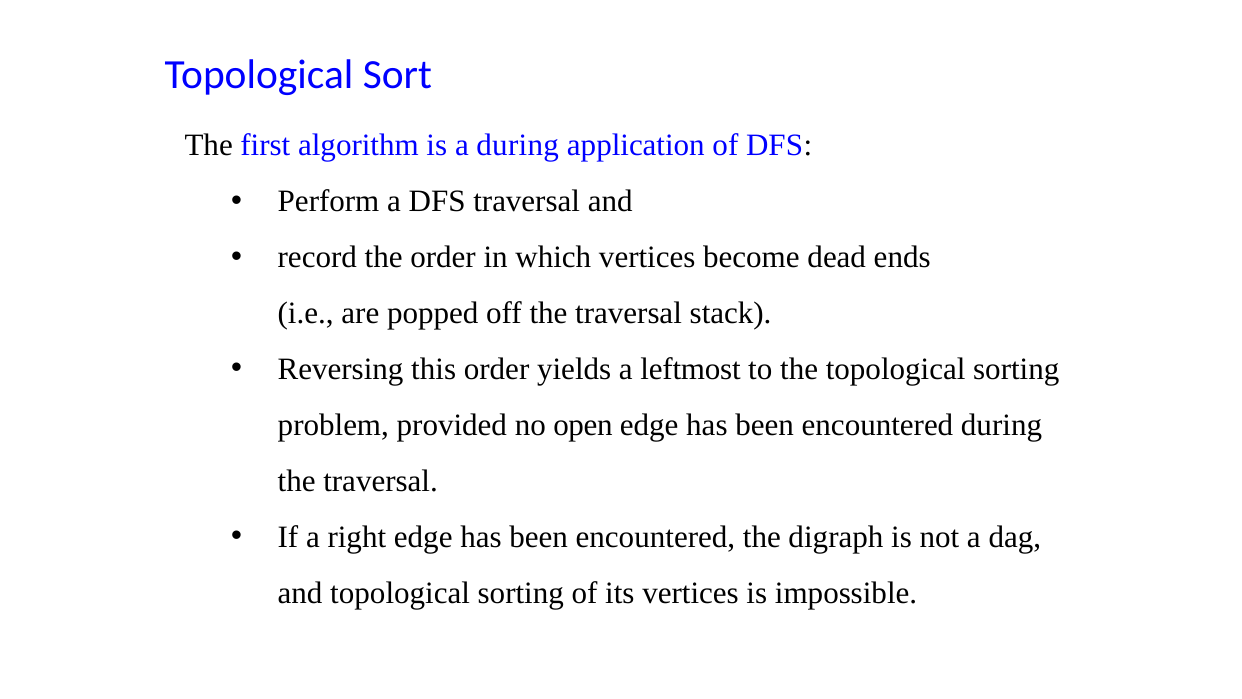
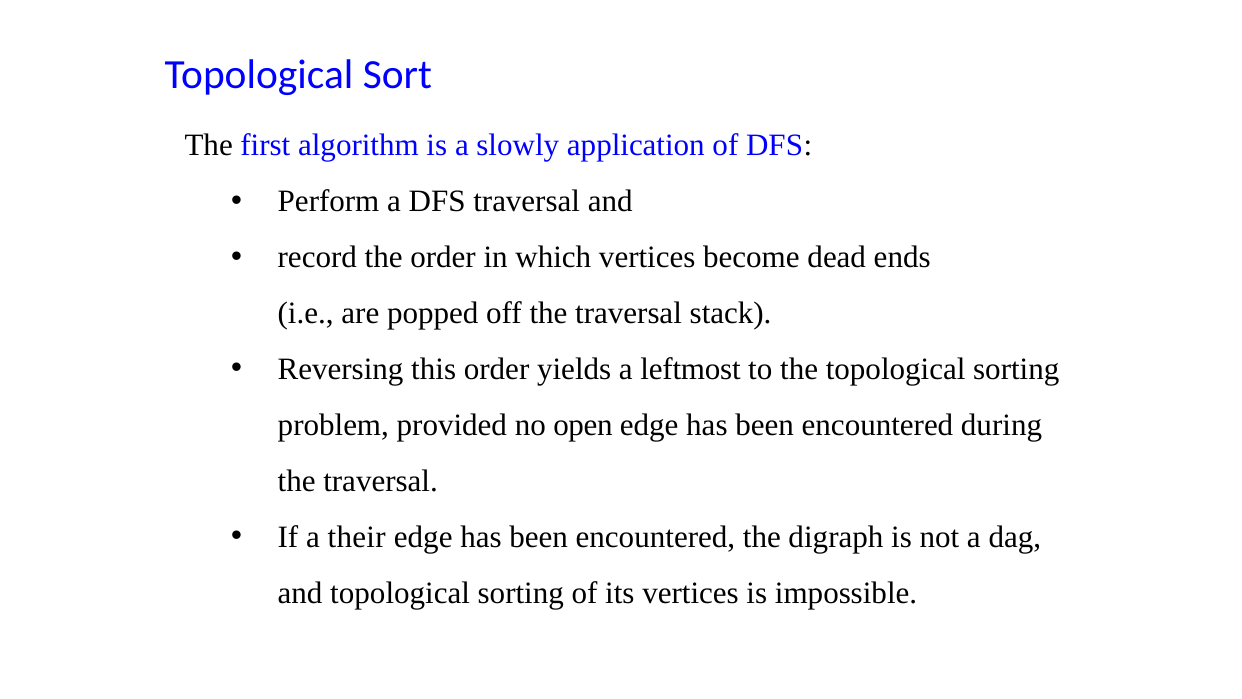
a during: during -> slowly (518, 146)
right: right -> their (357, 537)
